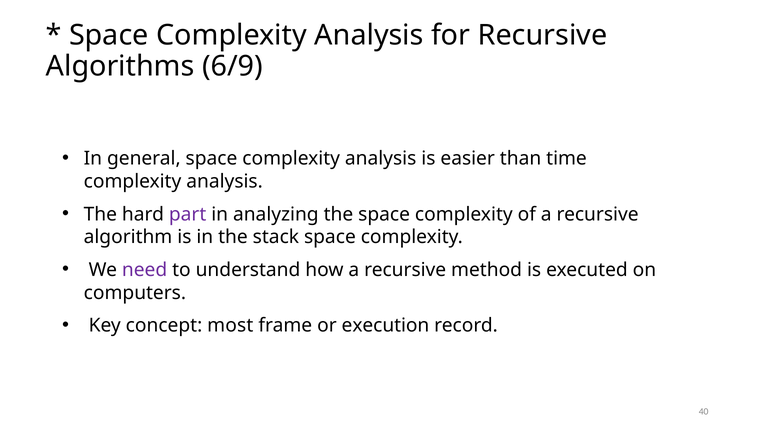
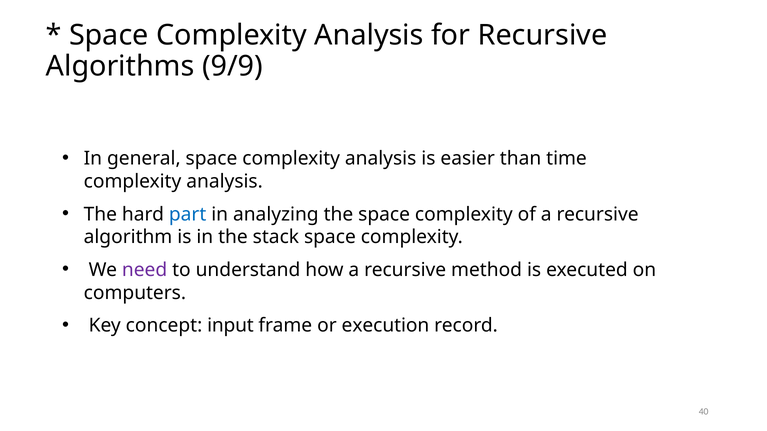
6/9: 6/9 -> 9/9 (232, 66)
part colour: purple -> blue (188, 214)
most: most -> input (230, 326)
